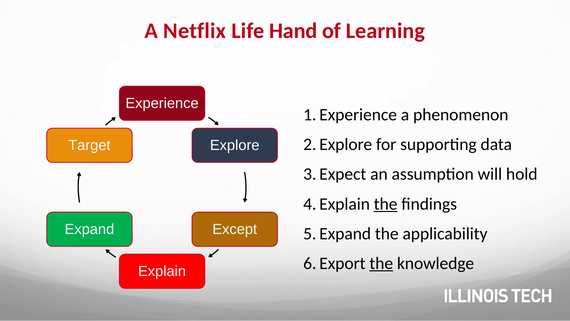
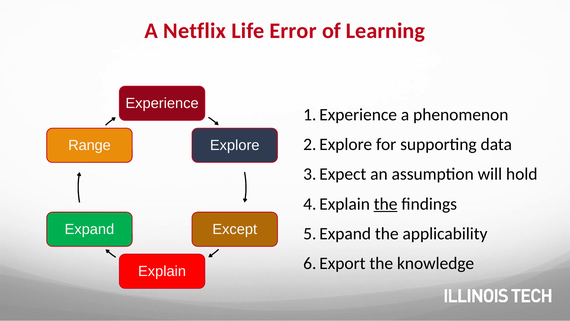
Hand: Hand -> Error (293, 31)
Target: Target -> Range (89, 145)
the underline: present -> none (381, 263)
